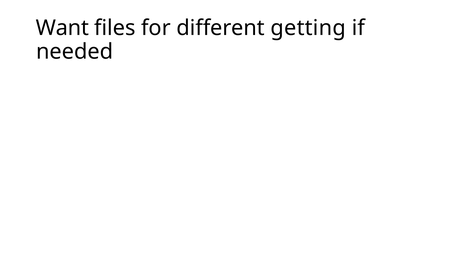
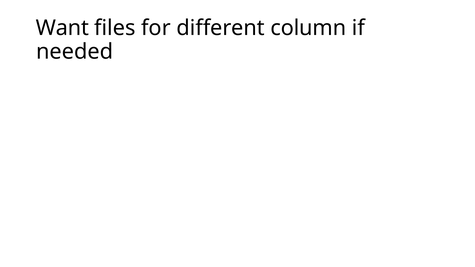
getting: getting -> column (308, 28)
